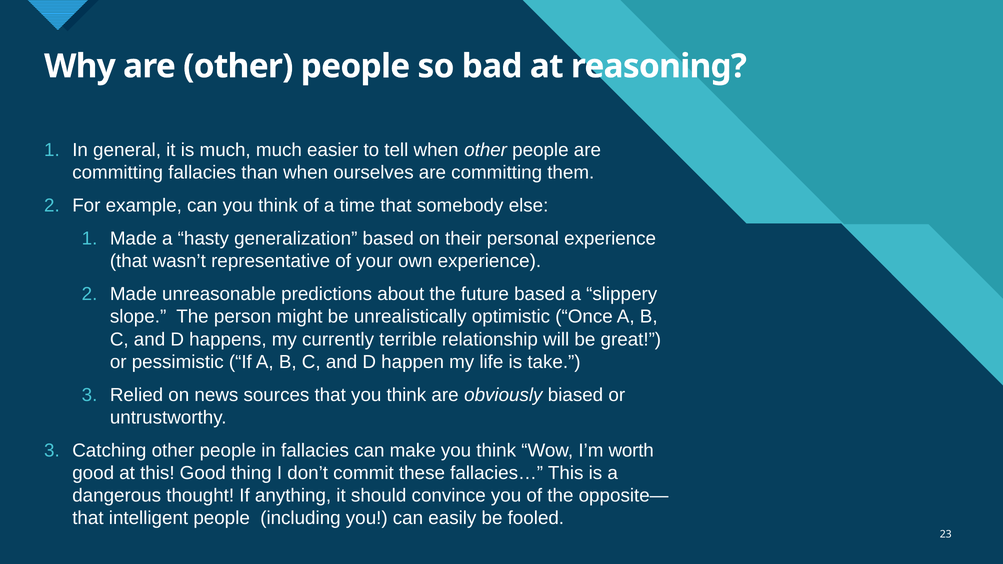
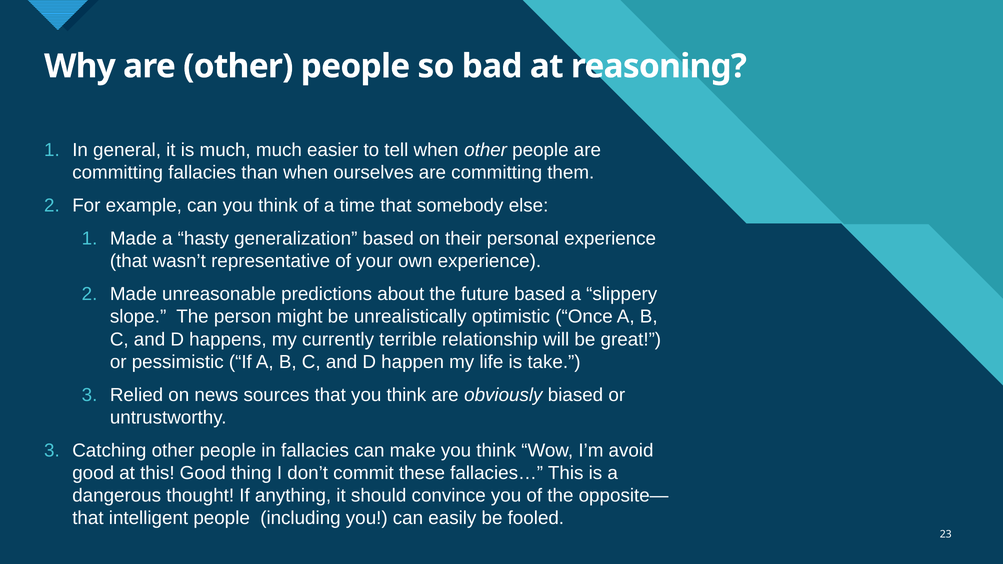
worth: worth -> avoid (631, 451)
